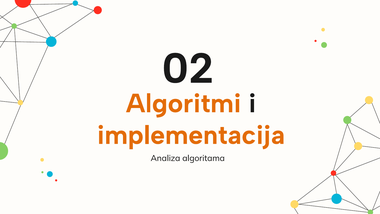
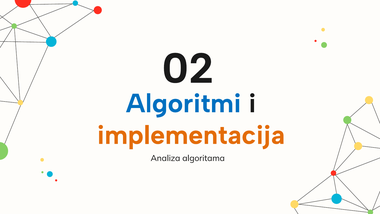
Algoritmi colour: orange -> blue (184, 103)
